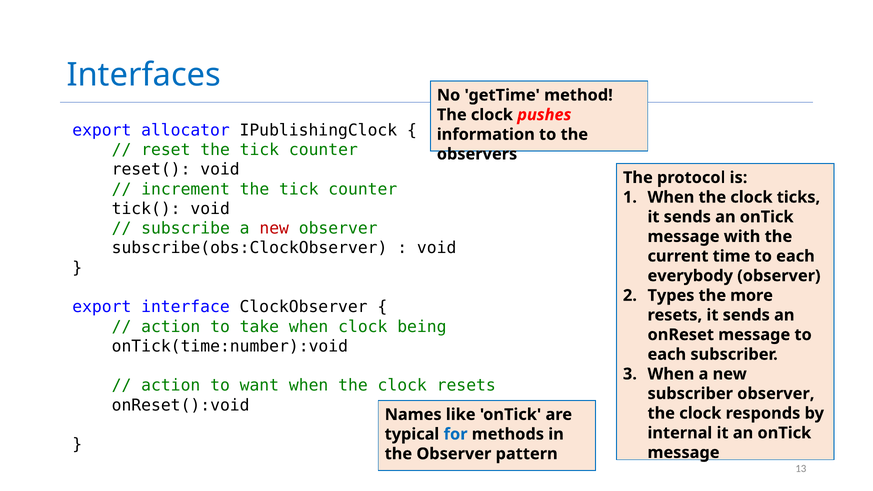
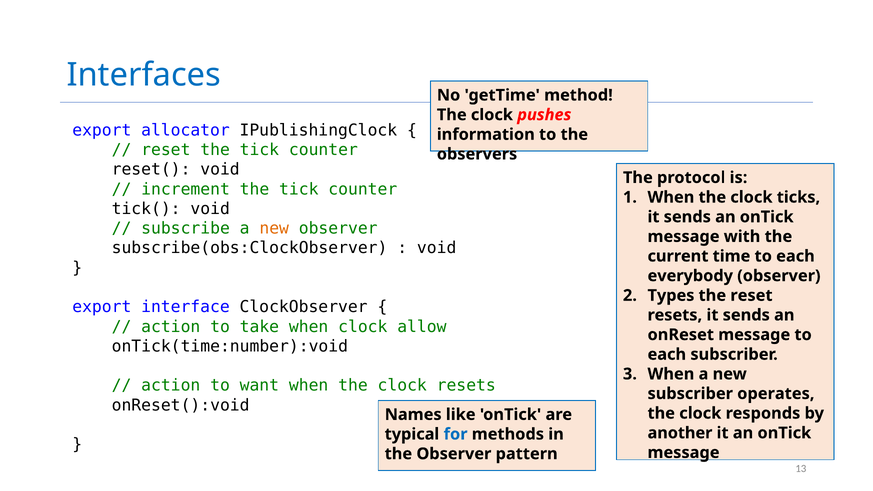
new colour: red -> orange (274, 228)
the more: more -> reset (751, 295)
being: being -> allow (422, 327)
subscriber observer: observer -> operates (776, 394)
internal: internal -> another (680, 433)
